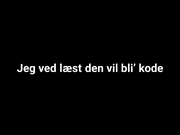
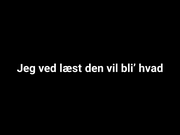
kode: kode -> hvad (151, 68)
